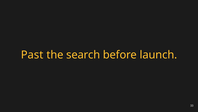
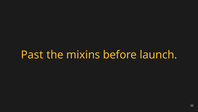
search: search -> mixins (83, 55)
